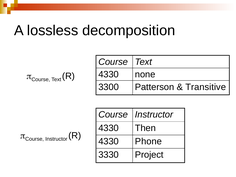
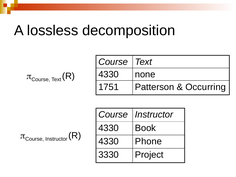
3300: 3300 -> 1751 (109, 87)
Transitive: Transitive -> Occurring (206, 87)
Then: Then -> Book (145, 128)
